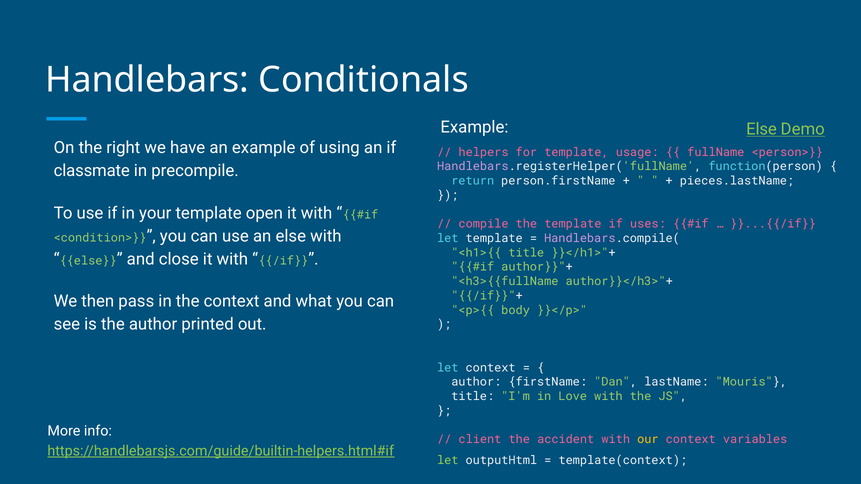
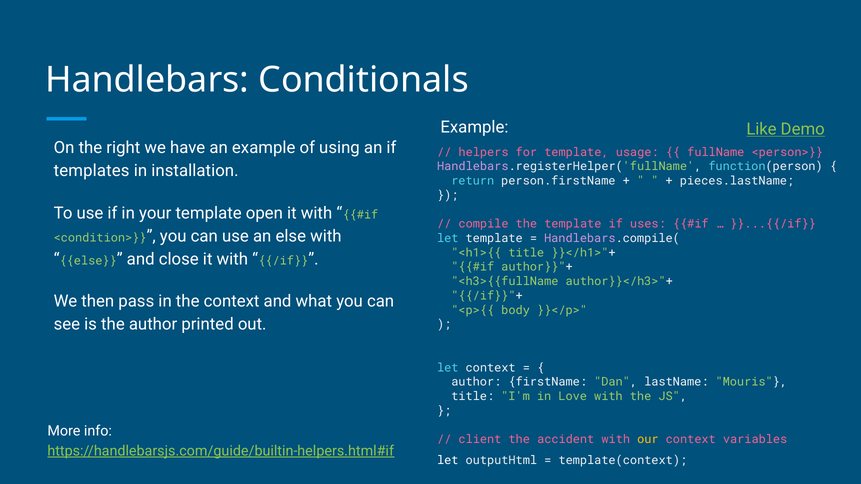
Else: Else -> Like (761, 129)
classmate: classmate -> templates (92, 171)
precompile: precompile -> installation (195, 171)
let colour: light green -> white (448, 461)
